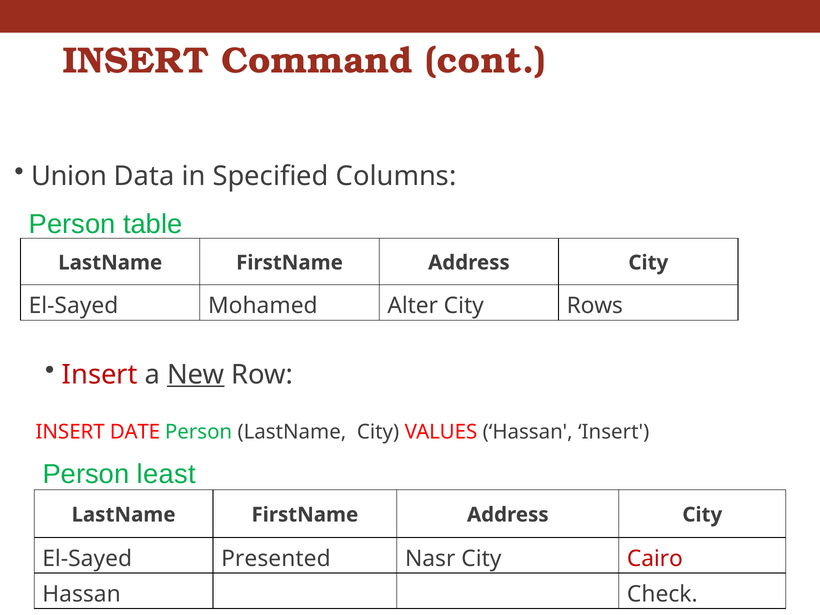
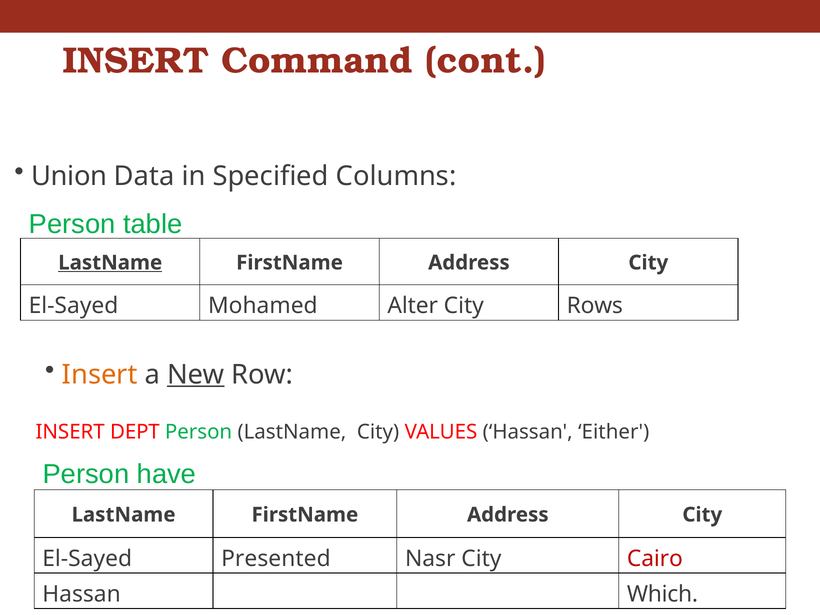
LastName underline: none -> present (110, 263)
Insert colour: red -> orange (100, 375)
DATE: DATE -> DEPT (135, 432)
Hassan Insert: Insert -> Either (614, 432)
least: least -> have (166, 474)
Check: Check -> Which (662, 594)
